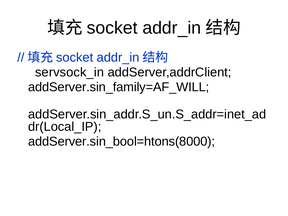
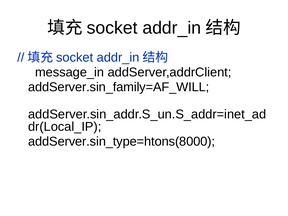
servsock_in: servsock_in -> message_in (70, 72)
addServer.sin_bool=htons(8000: addServer.sin_bool=htons(8000 -> addServer.sin_type=htons(8000 (122, 141)
